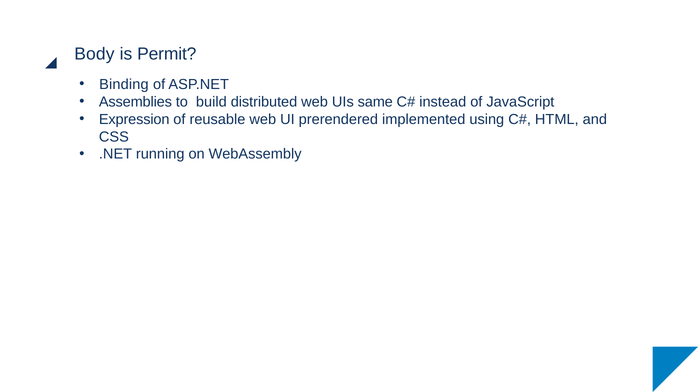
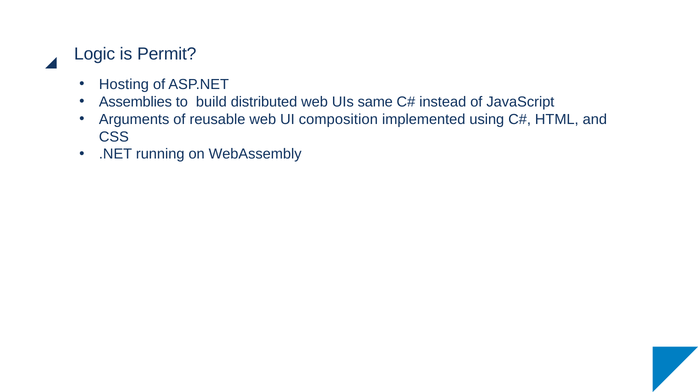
Body: Body -> Logic (95, 54)
Binding: Binding -> Hosting (124, 85)
Expression: Expression -> Arguments (134, 119)
prerendered: prerendered -> composition (338, 119)
